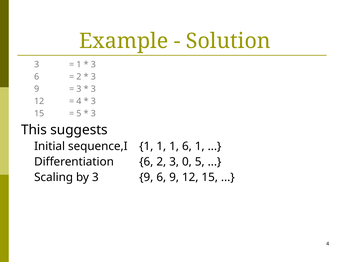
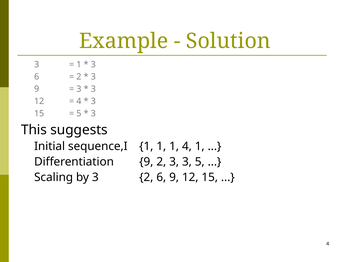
1 6: 6 -> 4 (187, 147)
Differentiation 6: 6 -> 9 (146, 162)
3 0: 0 -> 3 (187, 162)
by 3 9: 9 -> 2 (146, 178)
